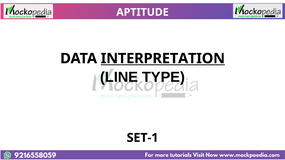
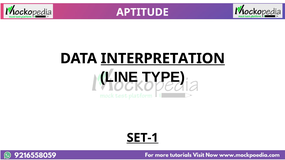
SET-1 underline: none -> present (143, 138)
